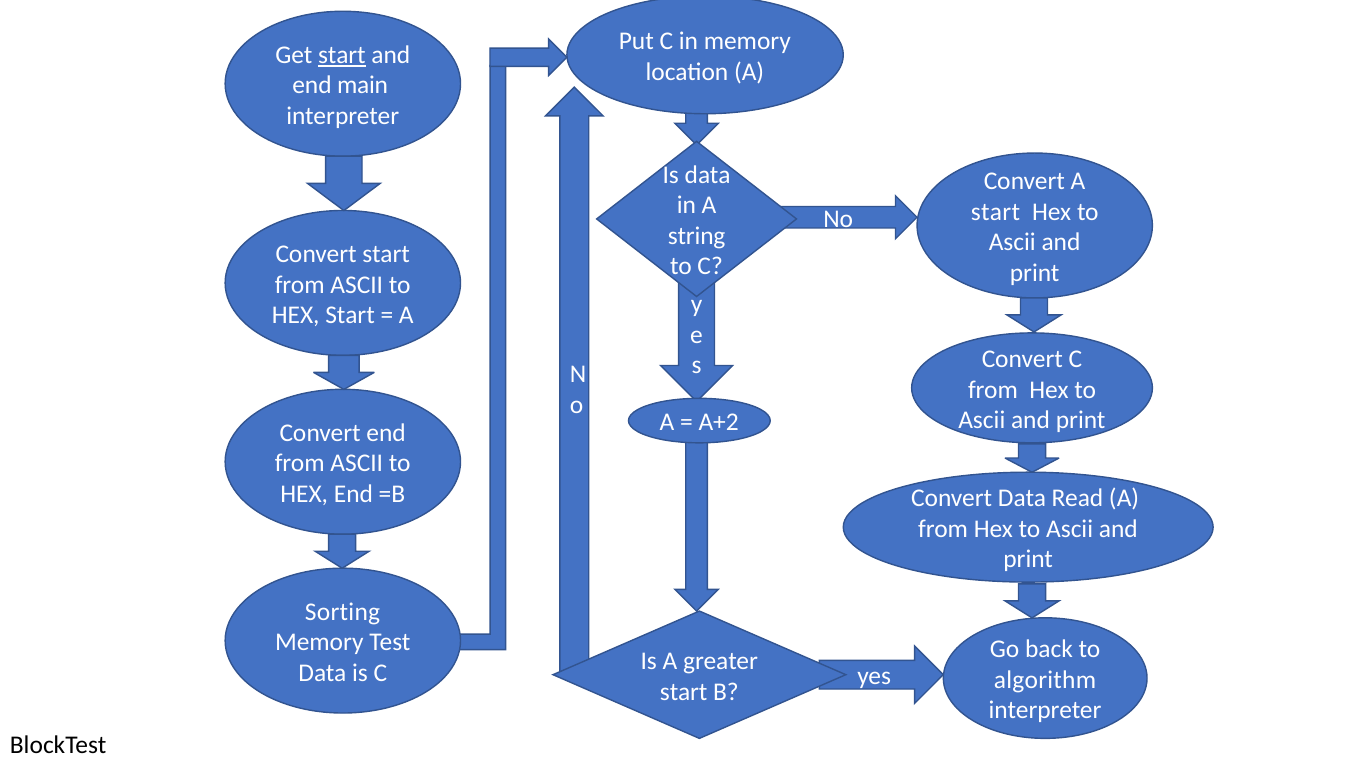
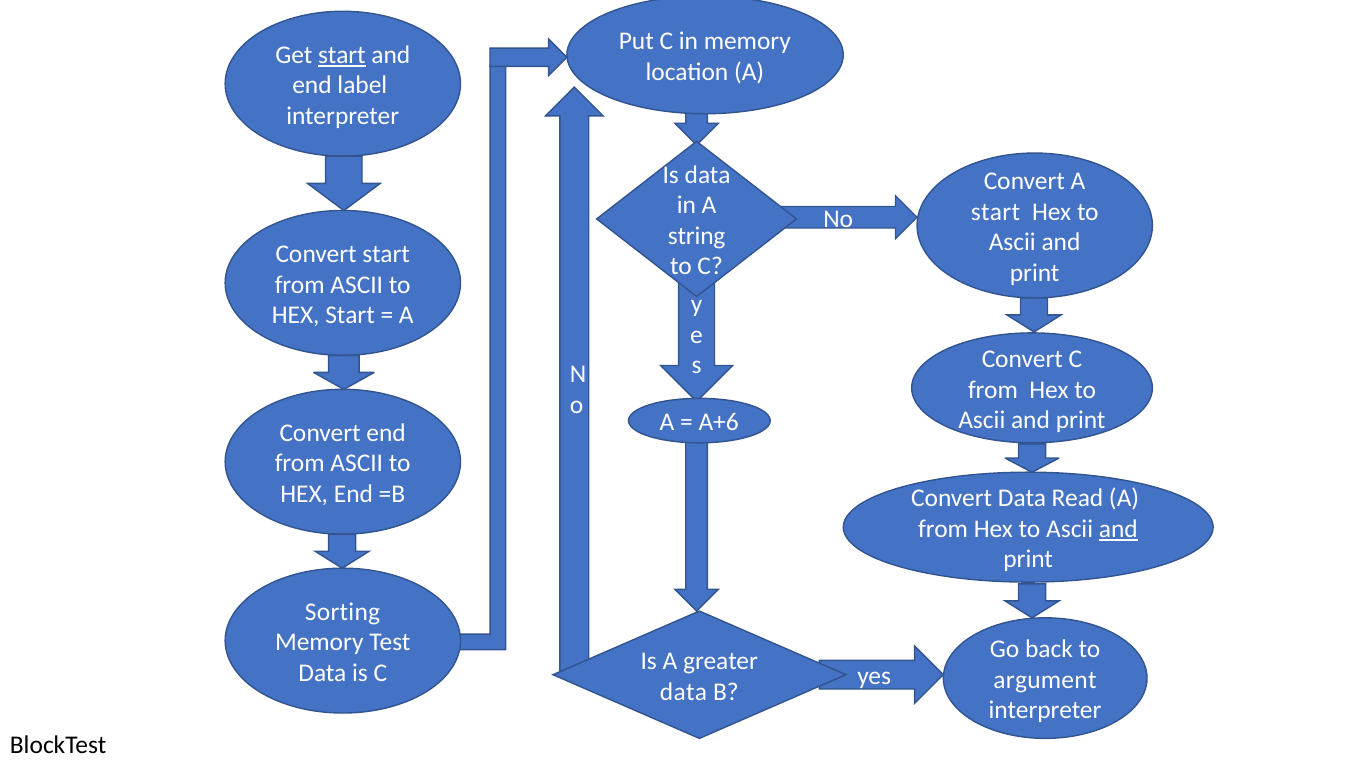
main: main -> label (362, 85)
A+2: A+2 -> A+6 (719, 422)
and underline: none -> present (1118, 529)
algorithm: algorithm -> argument (1045, 680)
start: start -> data (684, 692)
